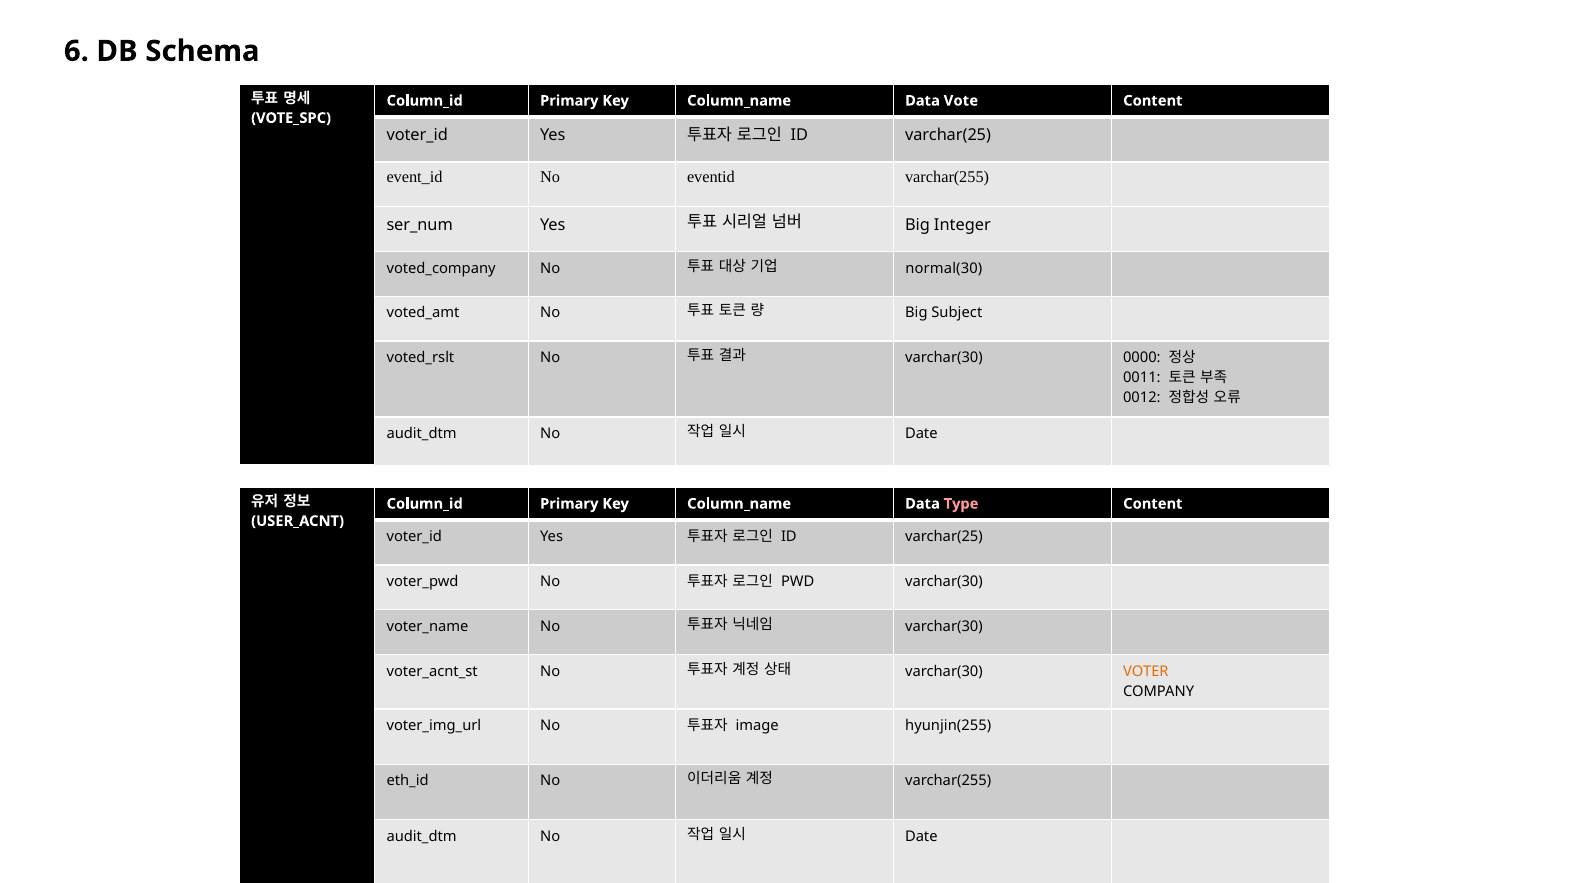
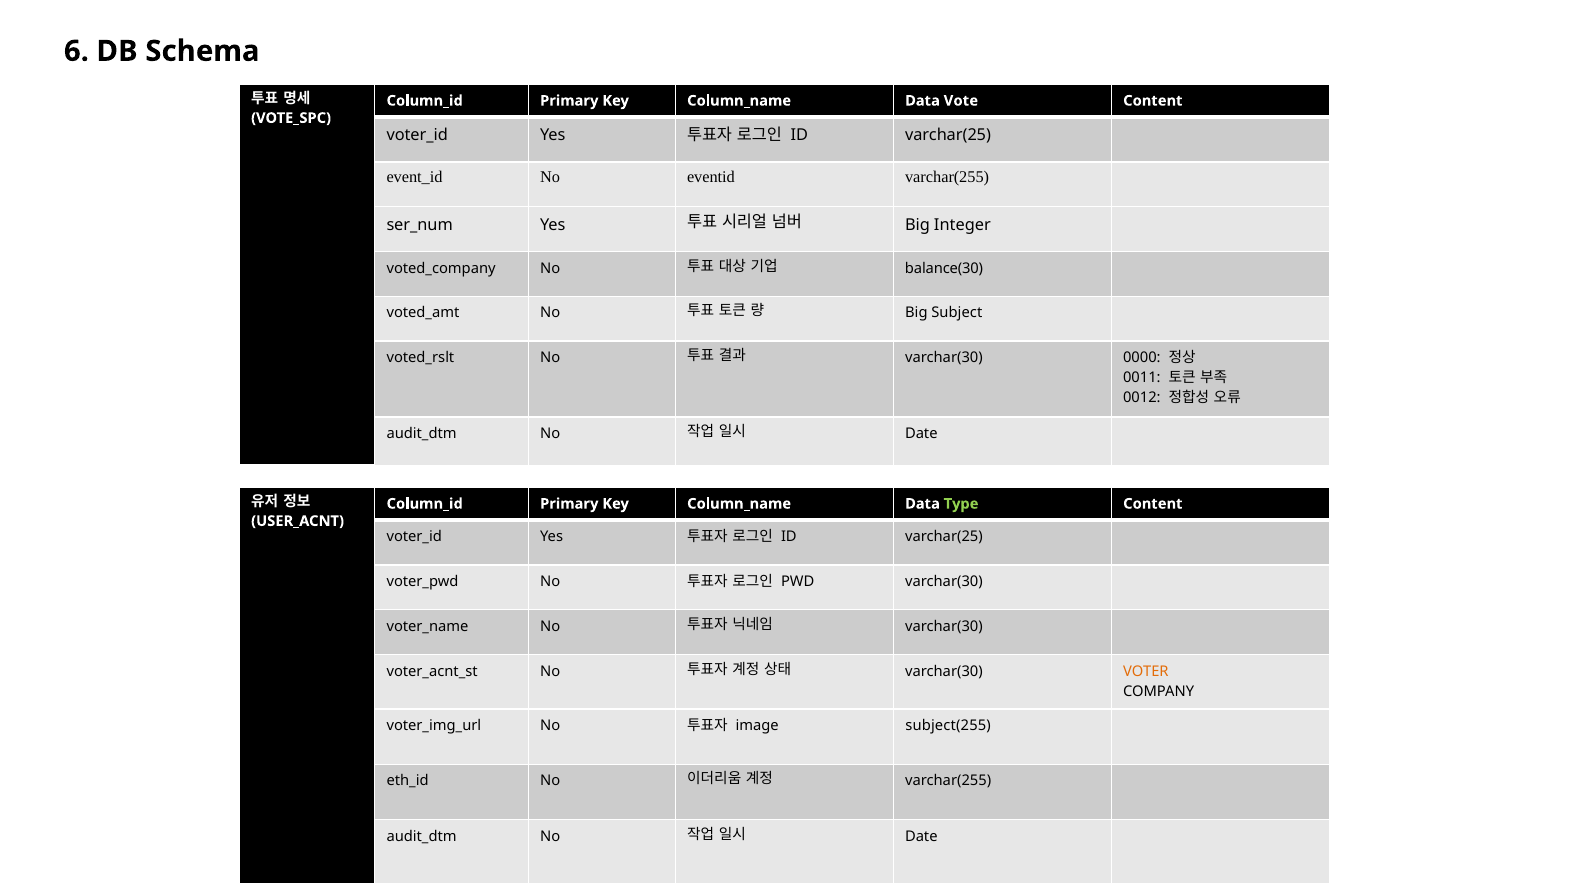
normal(30: normal(30 -> balance(30 (944, 268)
Type colour: pink -> light green (961, 503)
hyunjin(255: hyunjin(255 -> subject(255 (948, 725)
